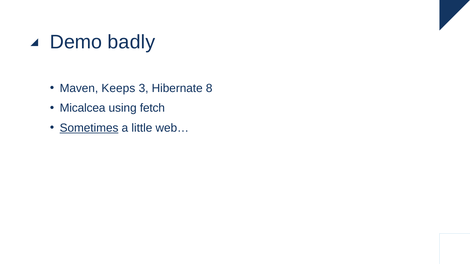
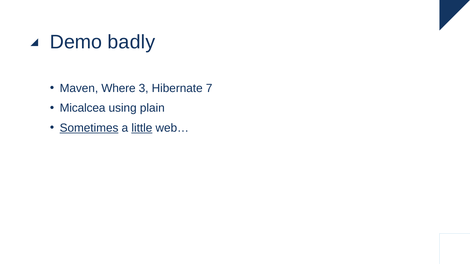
Keeps: Keeps -> Where (118, 88)
8: 8 -> 7 (209, 88)
fetch: fetch -> plain (152, 108)
little underline: none -> present (142, 128)
